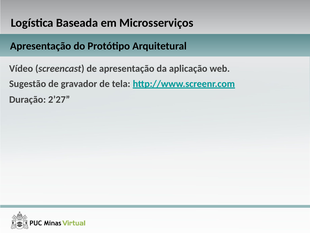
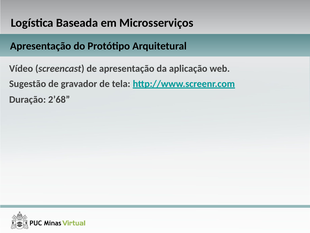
2’27: 2’27 -> 2’68 (59, 99)
